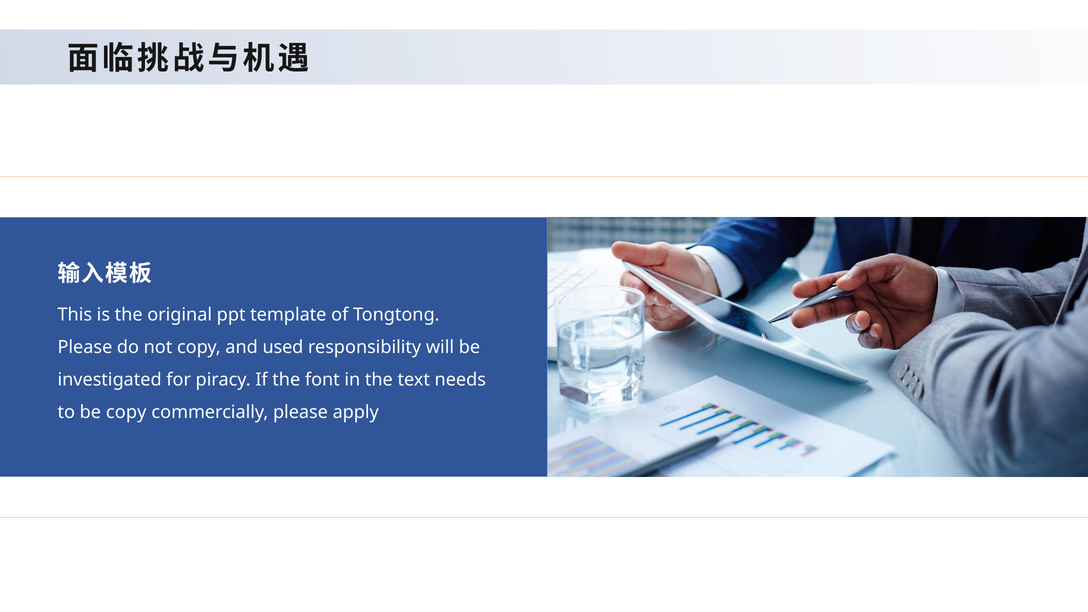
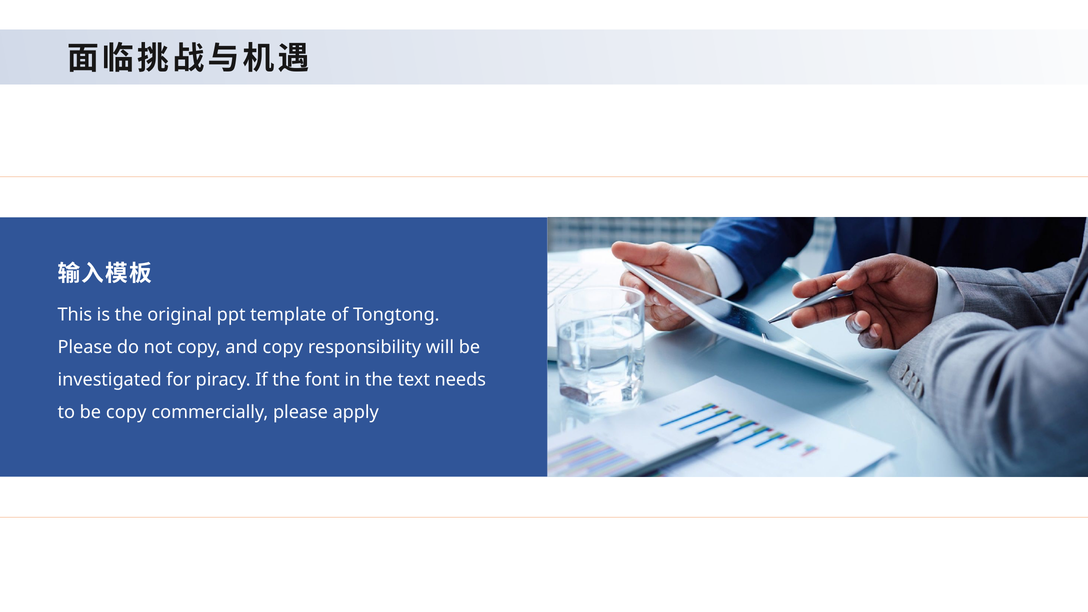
and used: used -> copy (283, 347)
